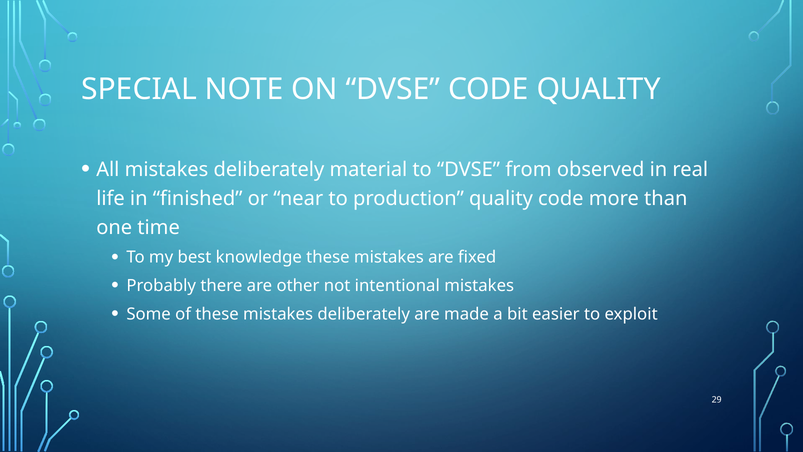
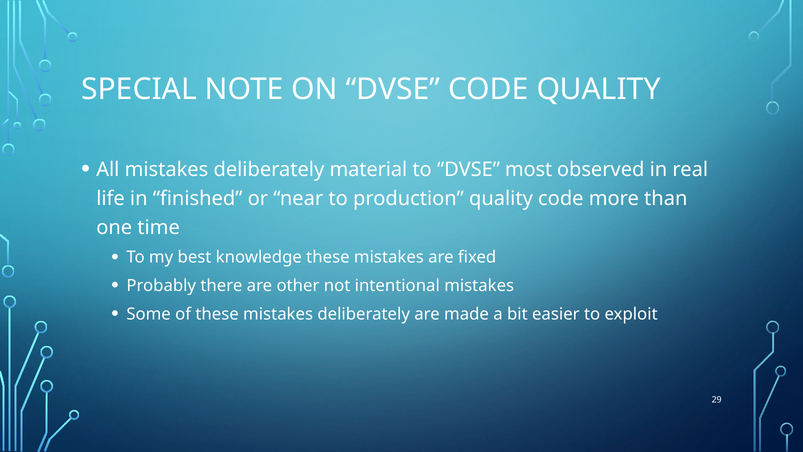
from: from -> most (529, 169)
